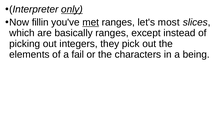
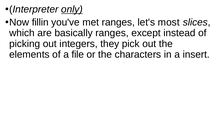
met underline: present -> none (91, 22)
fail: fail -> file (78, 55)
being: being -> insert (196, 55)
